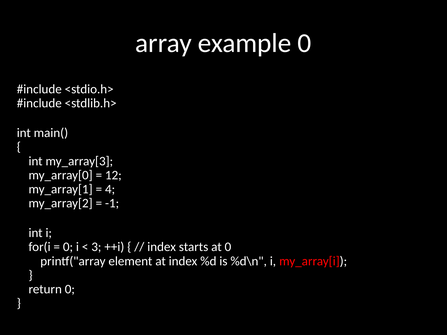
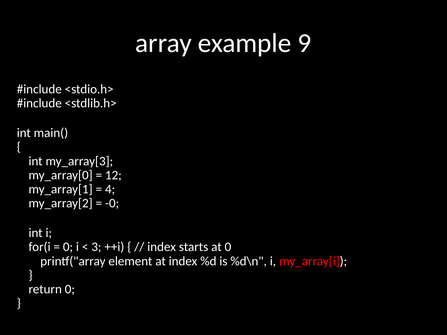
example 0: 0 -> 9 (305, 43)
-1: -1 -> -0 (112, 203)
